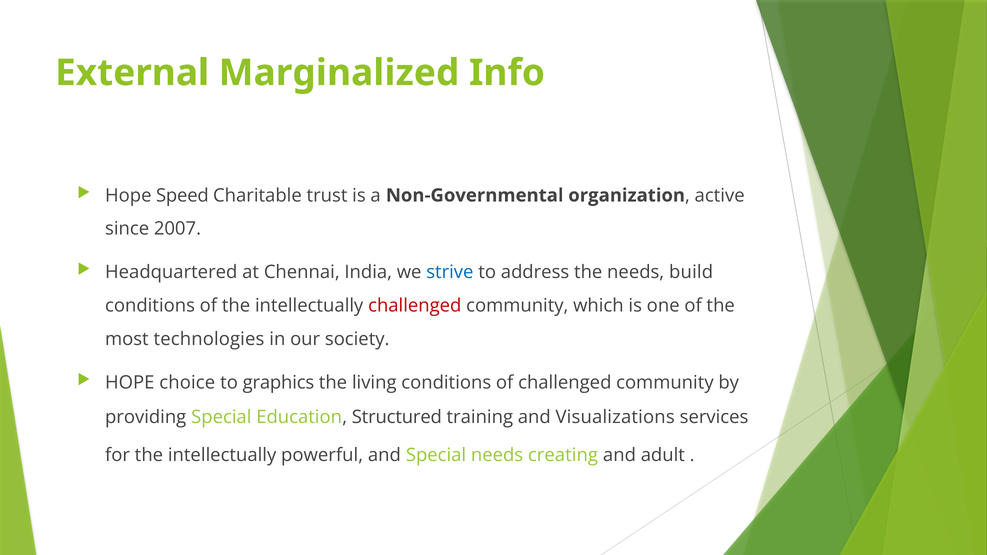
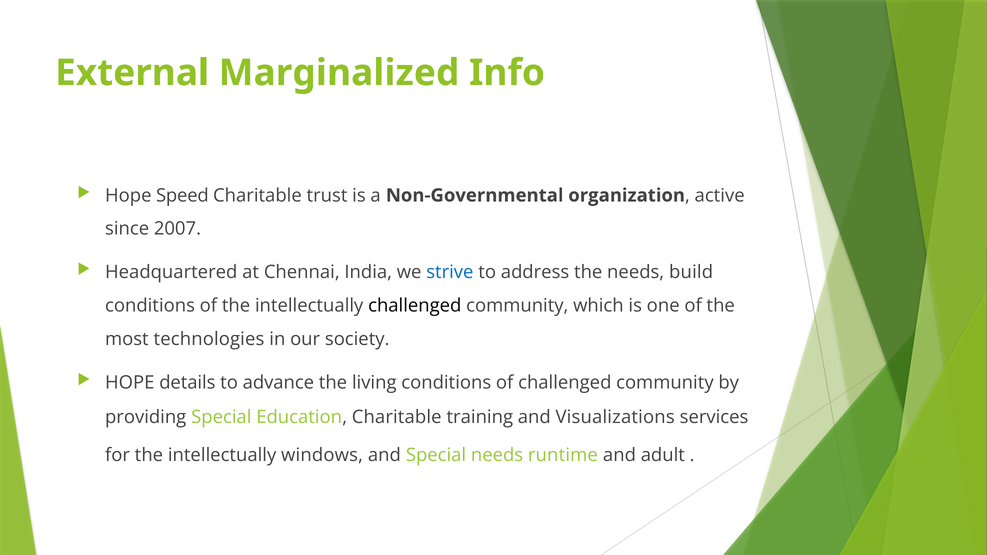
challenged colour: red -> black (415, 306)
choice: choice -> details (187, 383)
graphics: graphics -> advance (278, 383)
Education Structured: Structured -> Charitable (397, 417)
powerful: powerful -> windows (322, 455)
creating: creating -> runtime (563, 455)
